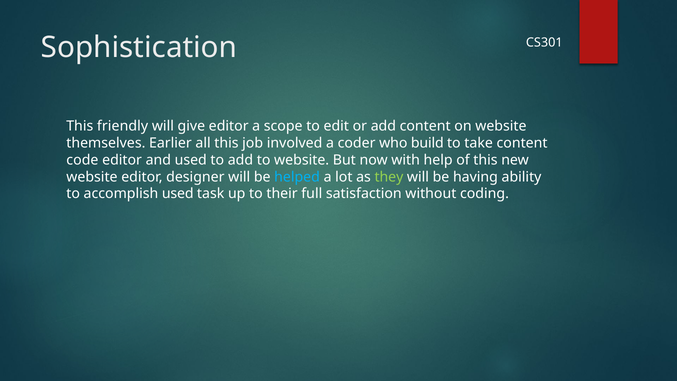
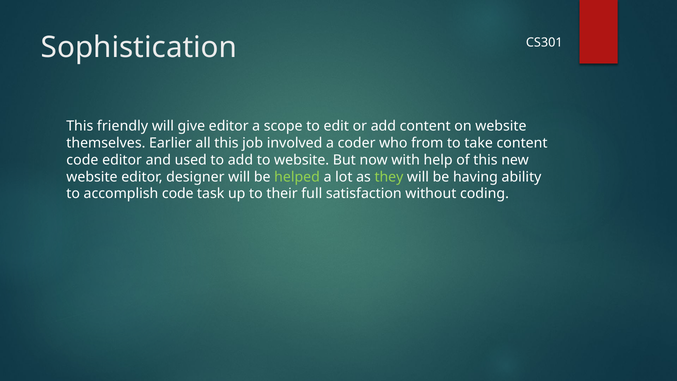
build: build -> from (427, 143)
helped colour: light blue -> light green (297, 177)
accomplish used: used -> code (178, 194)
